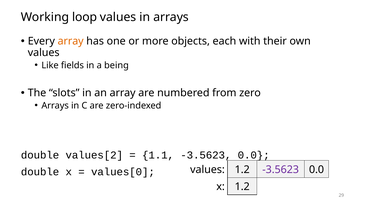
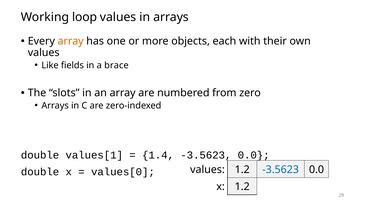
being: being -> brace (116, 65)
values[2: values[2 -> values[1 (94, 155)
1.1: 1.1 -> 1.4 (158, 155)
-3.5623 colour: purple -> blue (281, 170)
